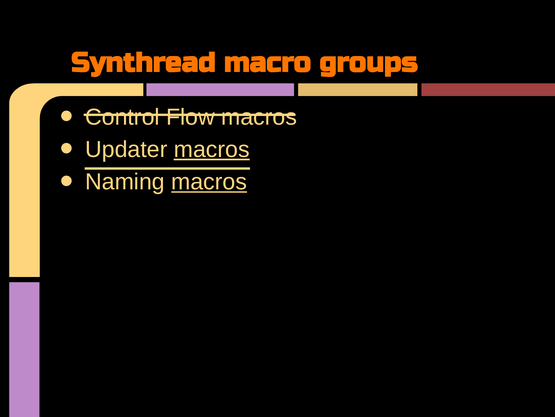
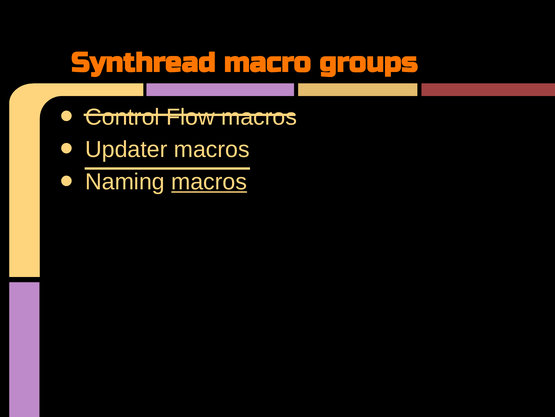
macros underline: present -> none (212, 149)
